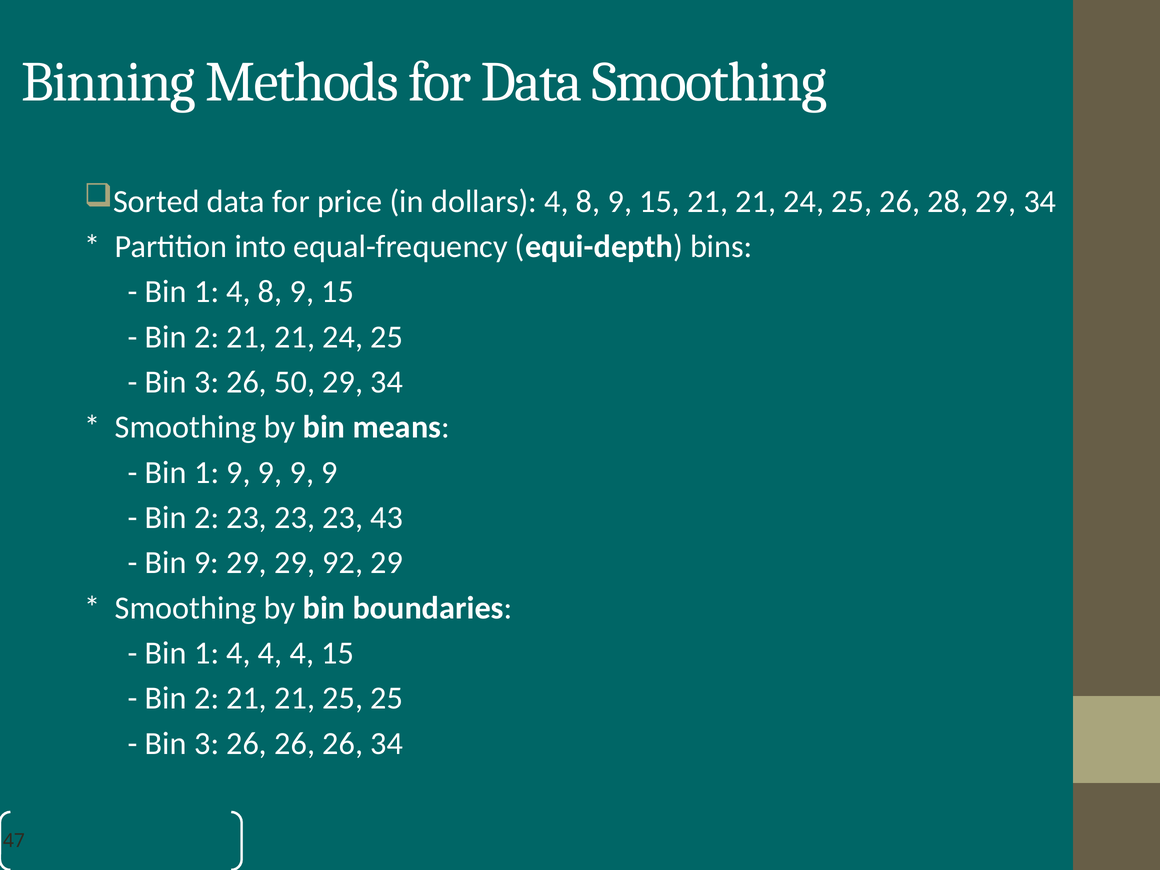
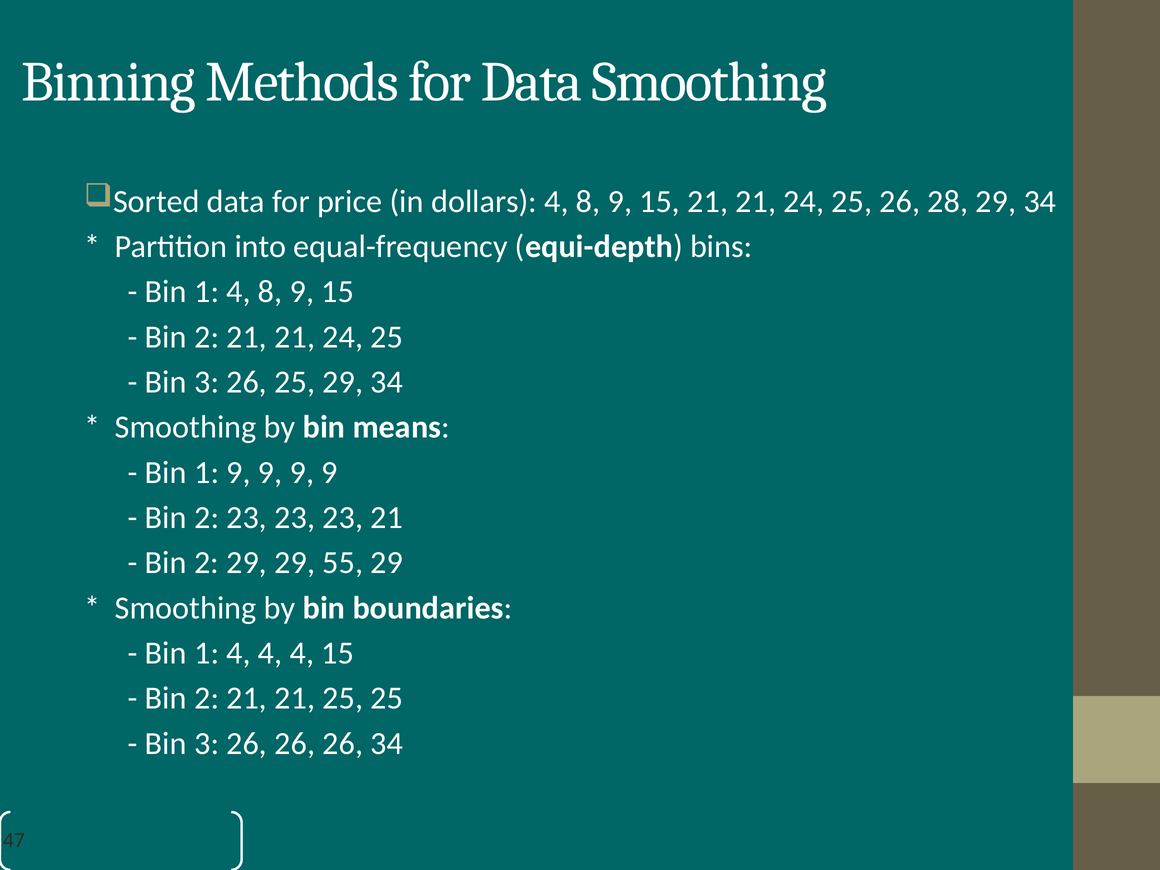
26 50: 50 -> 25 (295, 382)
23 43: 43 -> 21 (387, 518)
9: 9 -> 2 (207, 563)
92: 92 -> 55 (343, 563)
